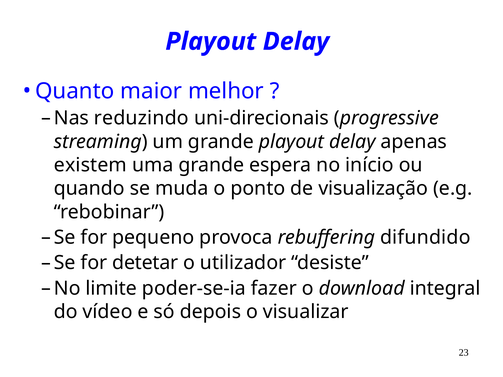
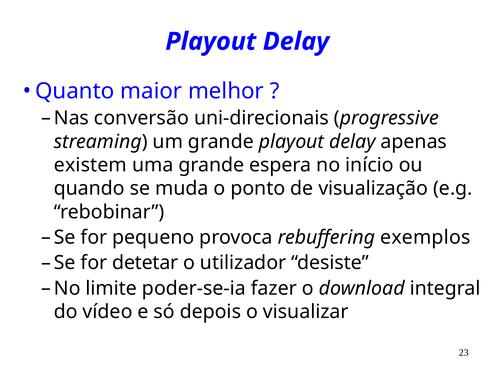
reduzindo: reduzindo -> conversão (141, 118)
difundido: difundido -> exemplos (425, 238)
